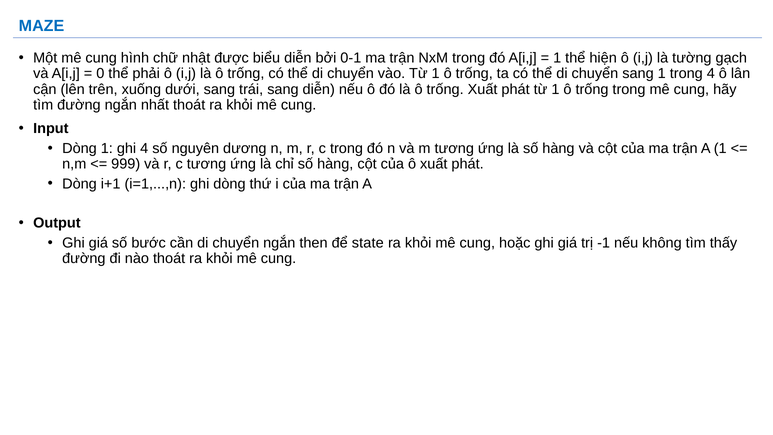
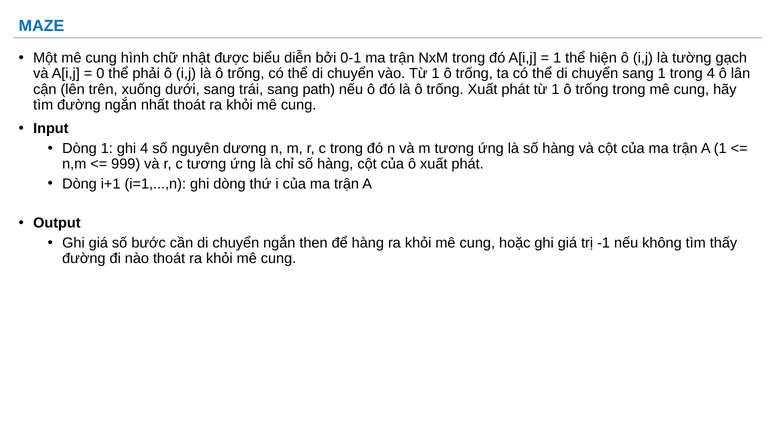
sang diễn: diễn -> path (319, 89)
để state: state -> hàng (368, 243)
